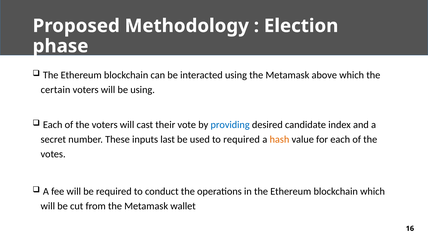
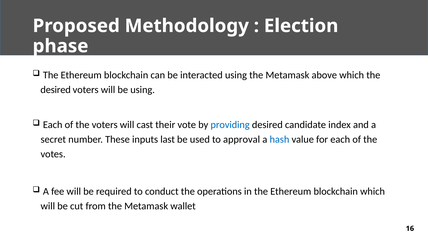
certain: certain -> desired (56, 90)
to required: required -> approval (242, 139)
hash colour: orange -> blue (279, 139)
